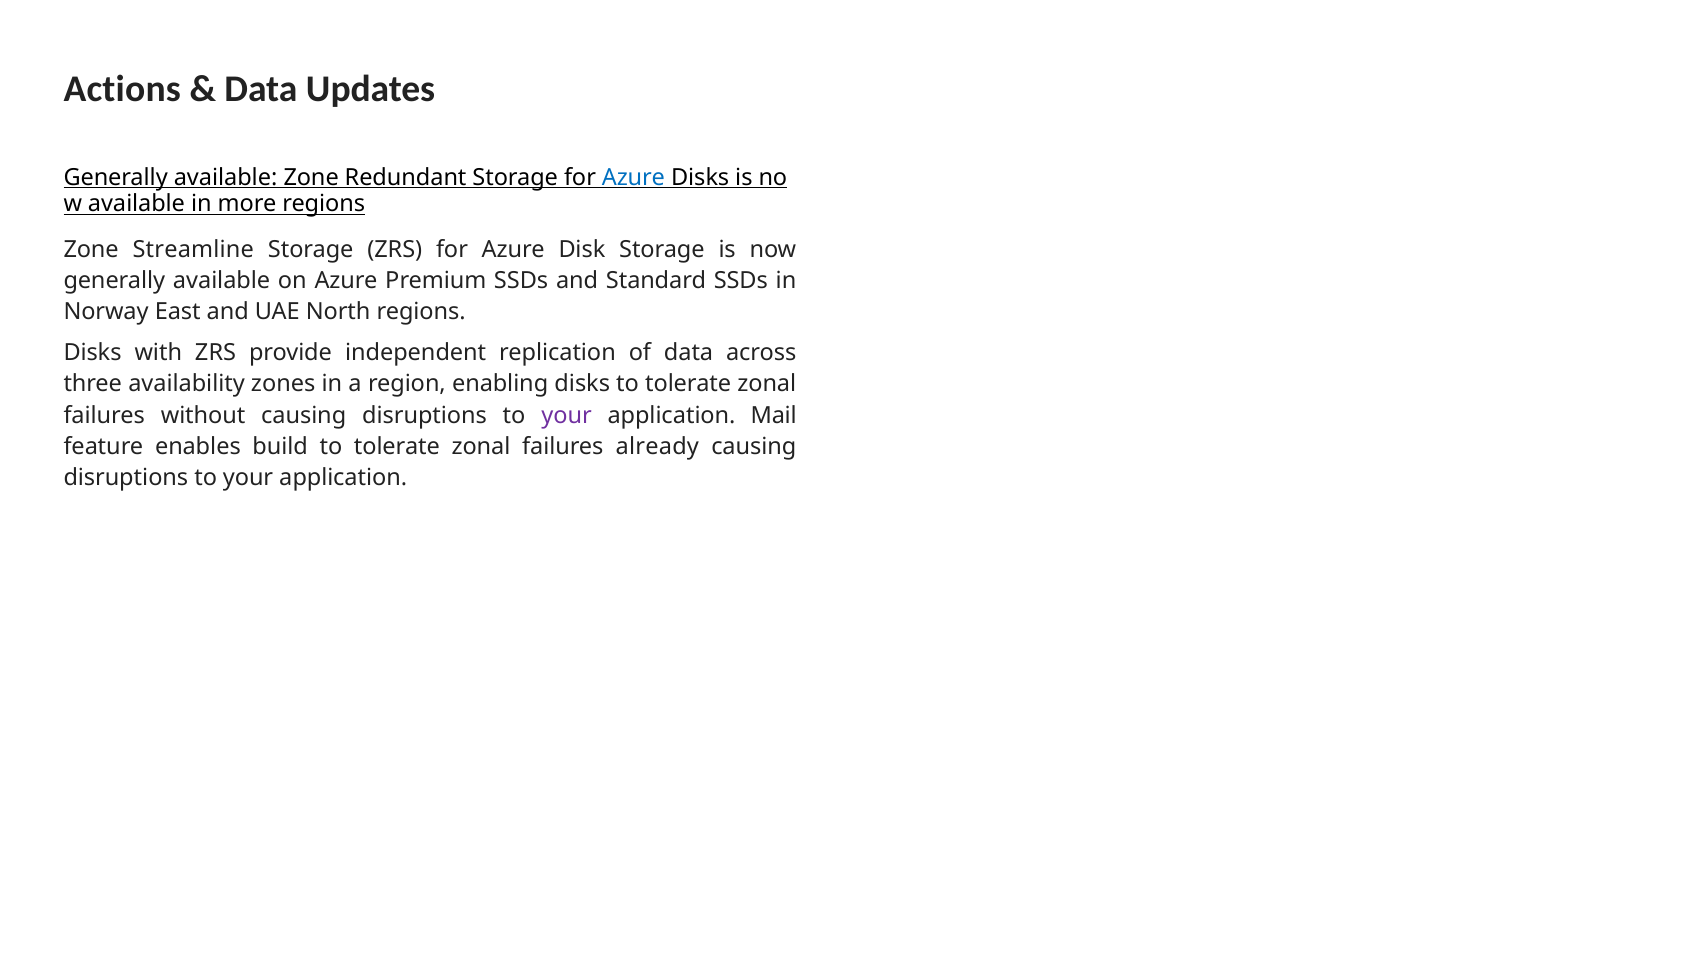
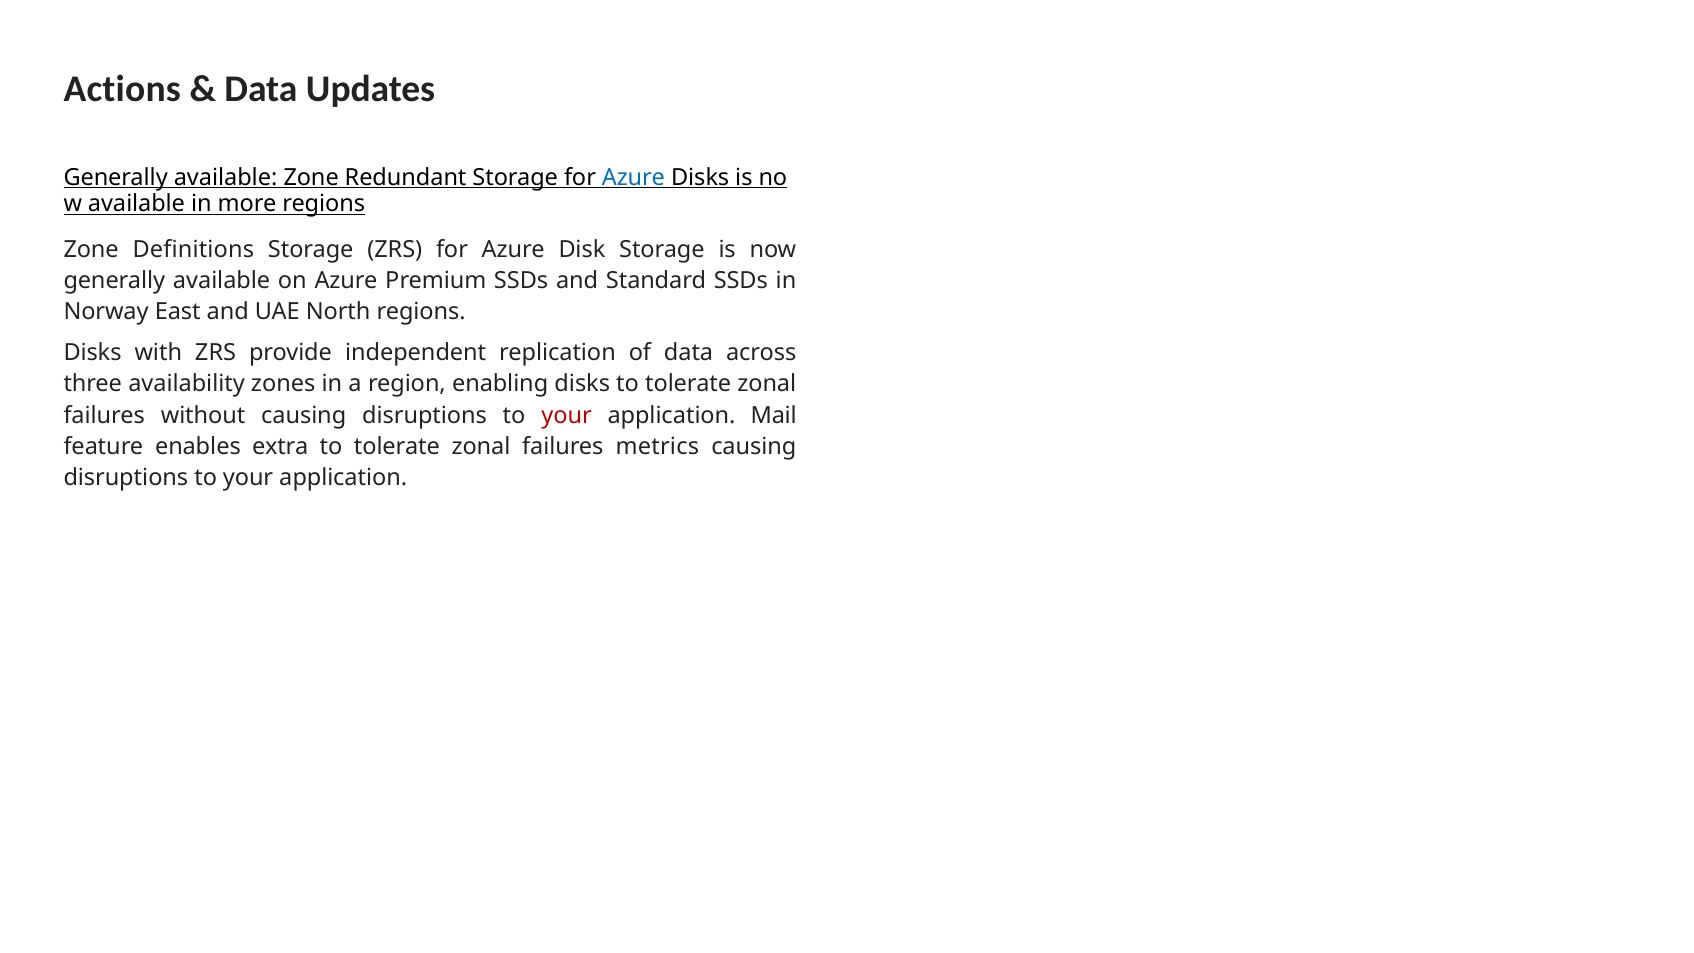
Streamline: Streamline -> Definitions (193, 249)
your colour: purple -> red (567, 415)
build: build -> extra (280, 446)
already: already -> metrics (657, 446)
